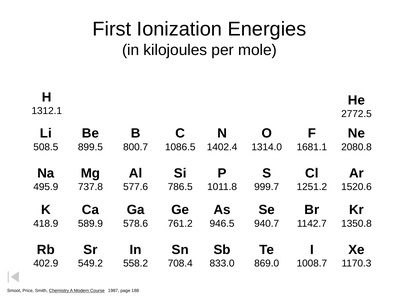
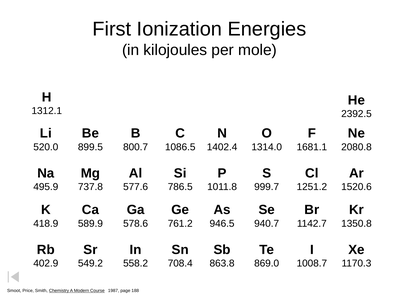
2772.5: 2772.5 -> 2392.5 (356, 114)
508.5: 508.5 -> 520.0 (46, 147)
833.0: 833.0 -> 863.8 (222, 264)
